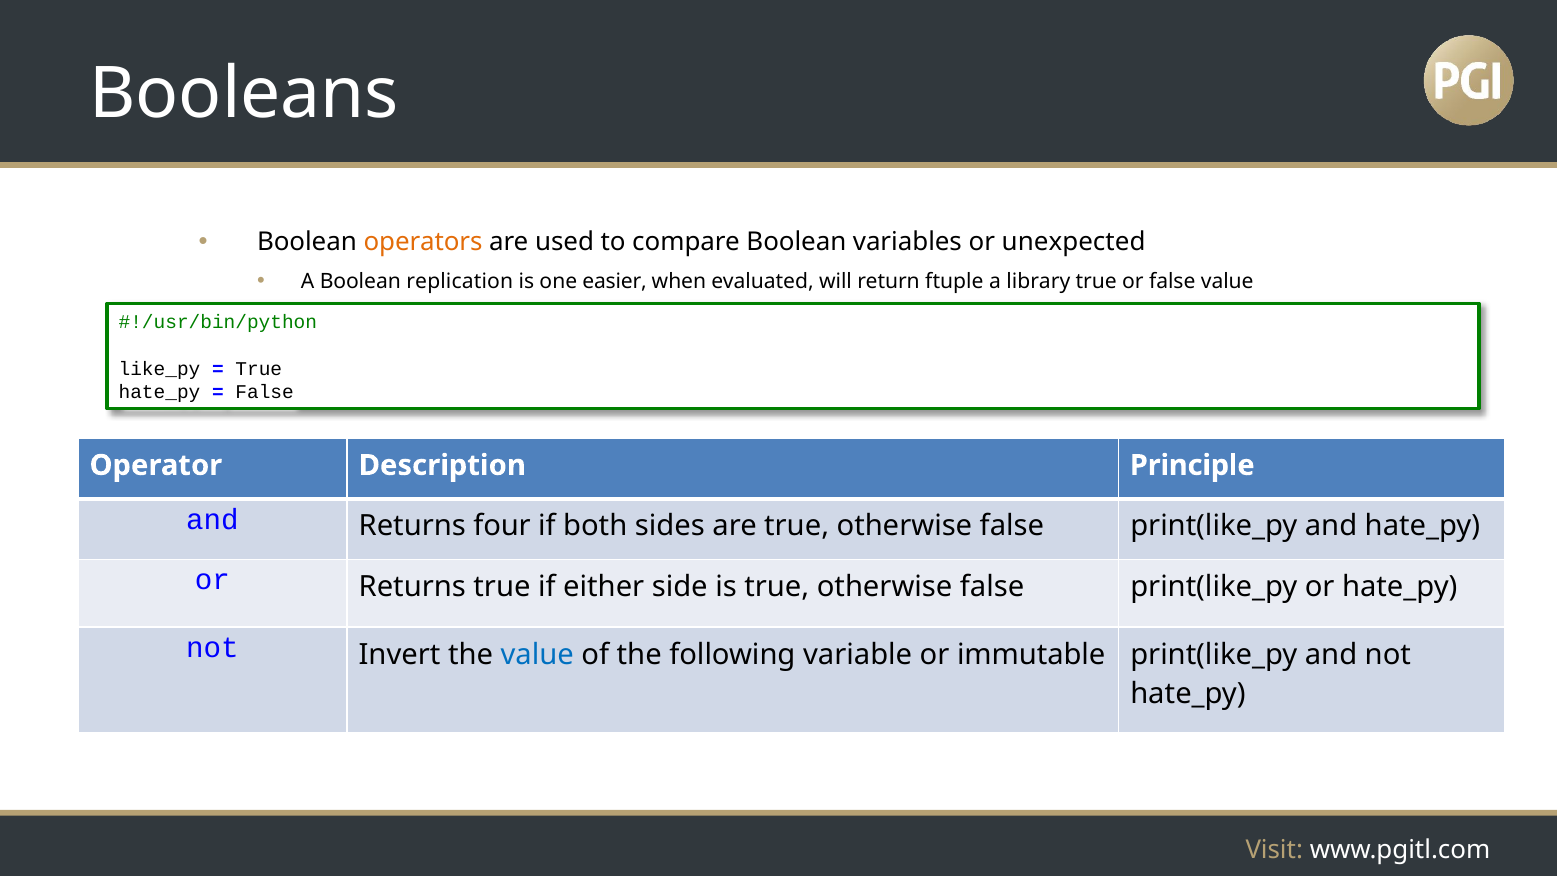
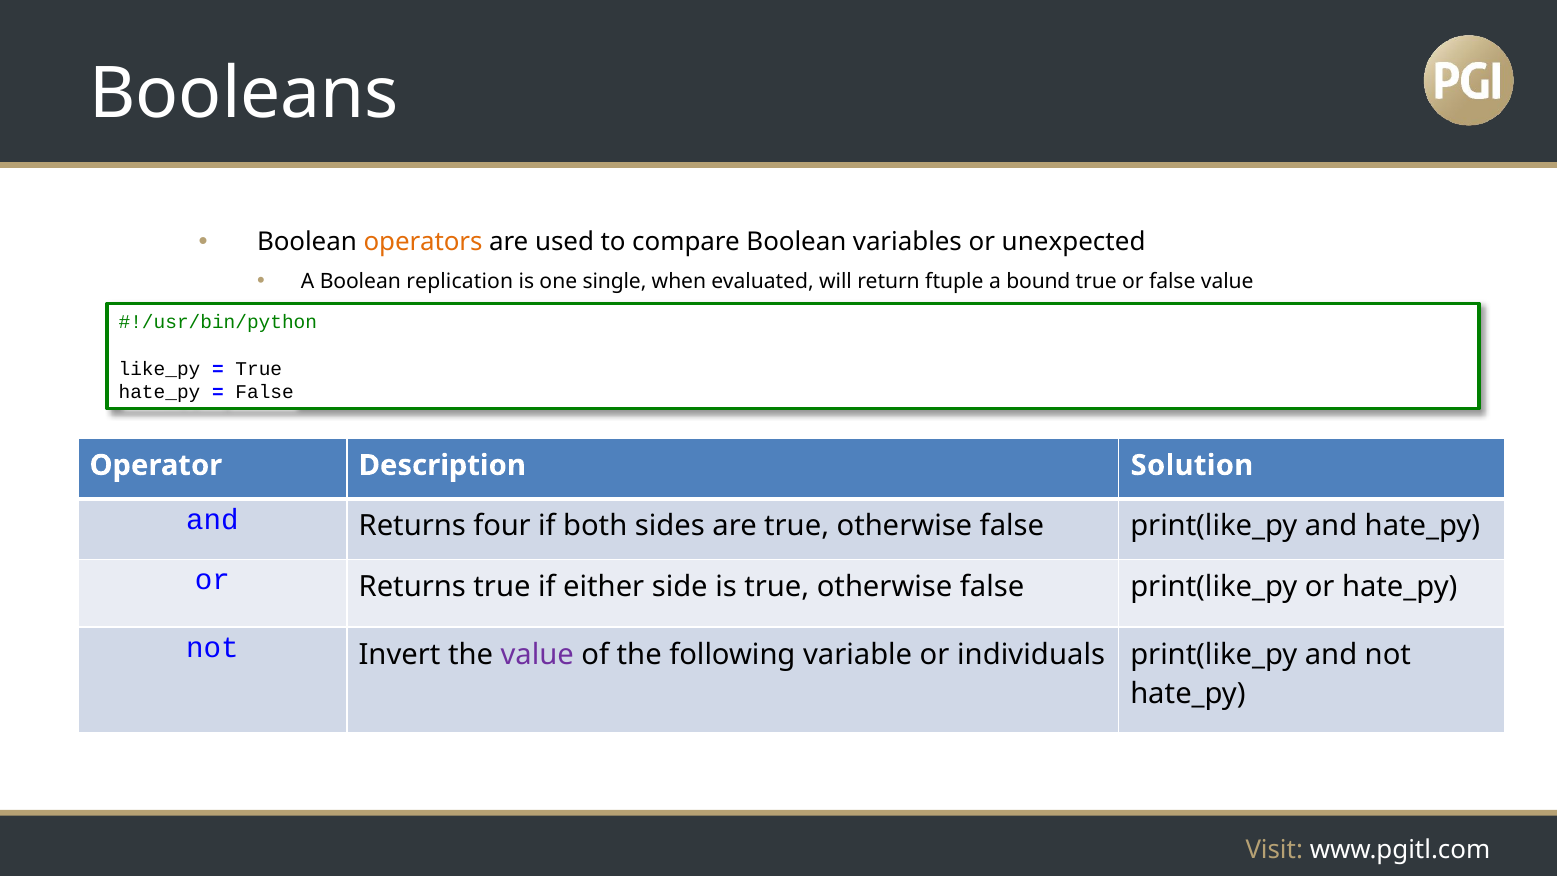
easier: easier -> single (615, 281)
library: library -> bound (1038, 281)
Principle: Principle -> Solution (1192, 465)
value colour: blue -> purple (537, 654)
immutable: immutable -> individuals (1031, 654)
